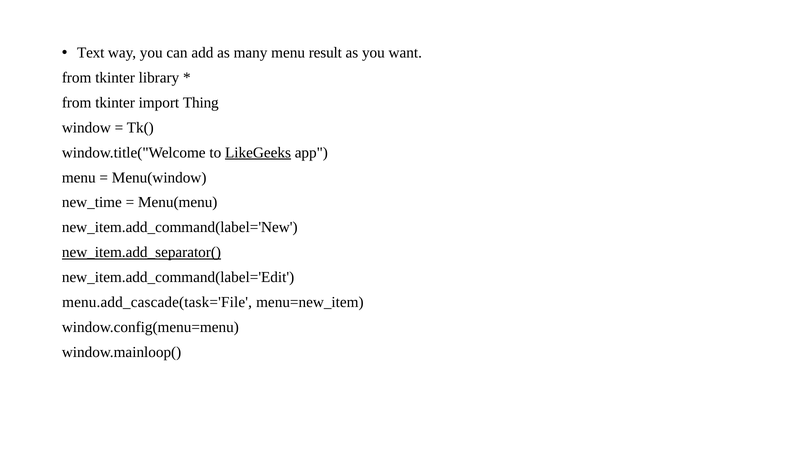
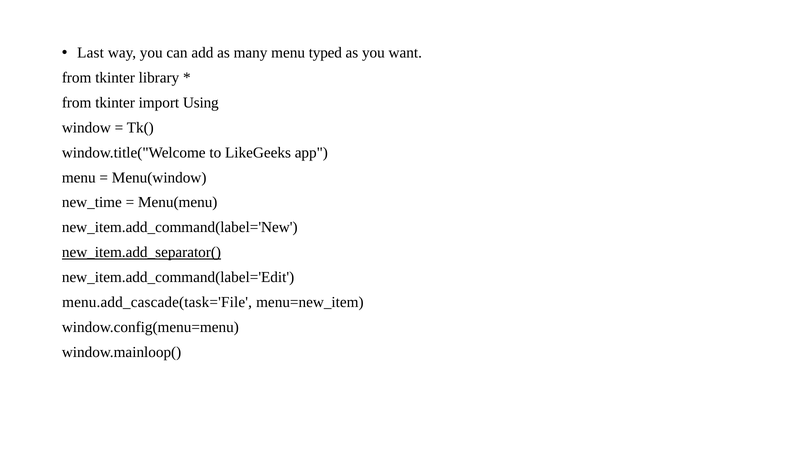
Text: Text -> Last (91, 53)
result: result -> typed (325, 53)
Thing: Thing -> Using (201, 103)
LikeGeeks underline: present -> none (258, 152)
